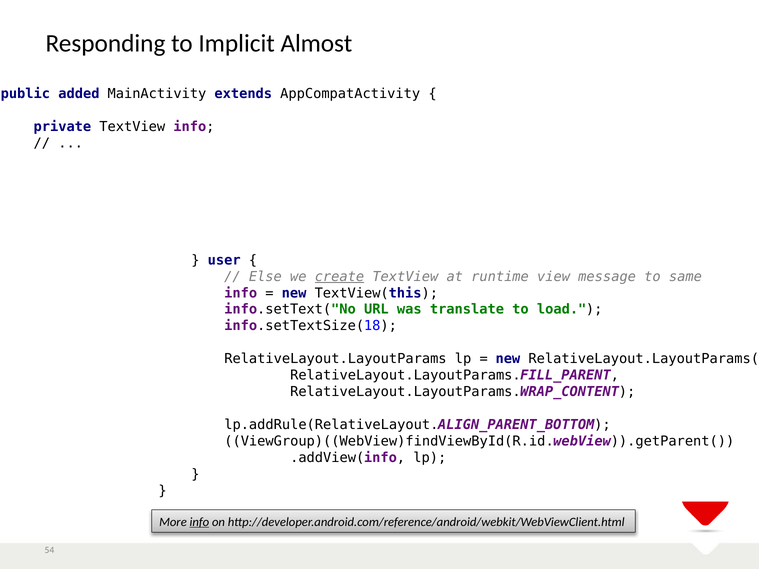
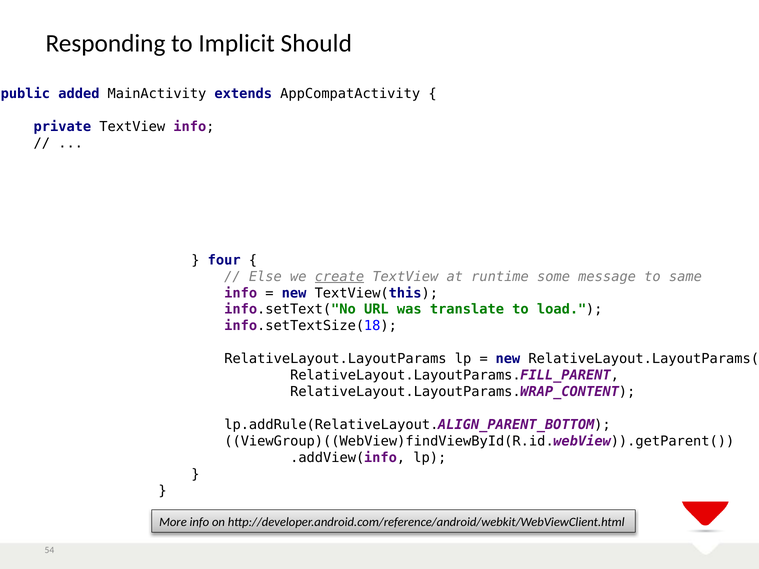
Almost: Almost -> Should (316, 44)
user: user -> four (224, 260)
view: view -> some (554, 277)
info underline: present -> none (199, 522)
